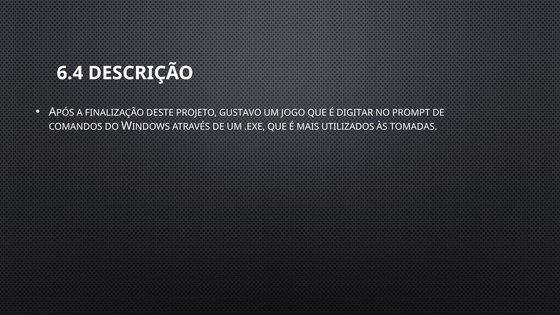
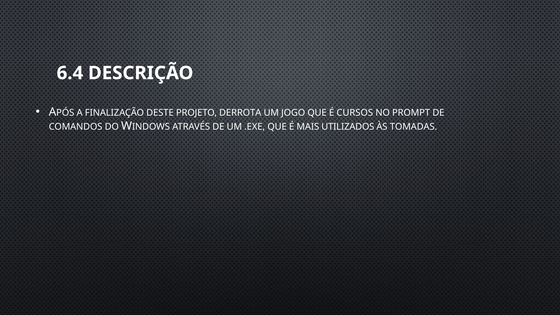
GUSTAVO: GUSTAVO -> DERROTA (240, 113)
DIGITAR: DIGITAR -> CURSOS (355, 113)
